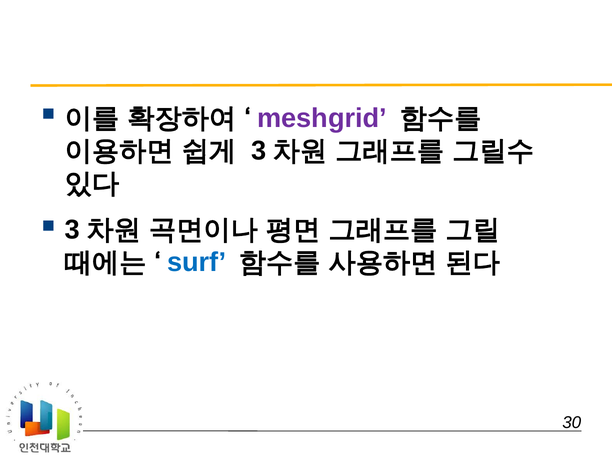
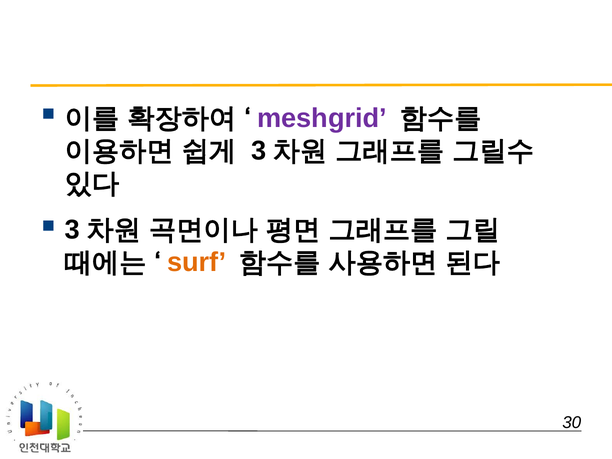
surf colour: blue -> orange (197, 262)
